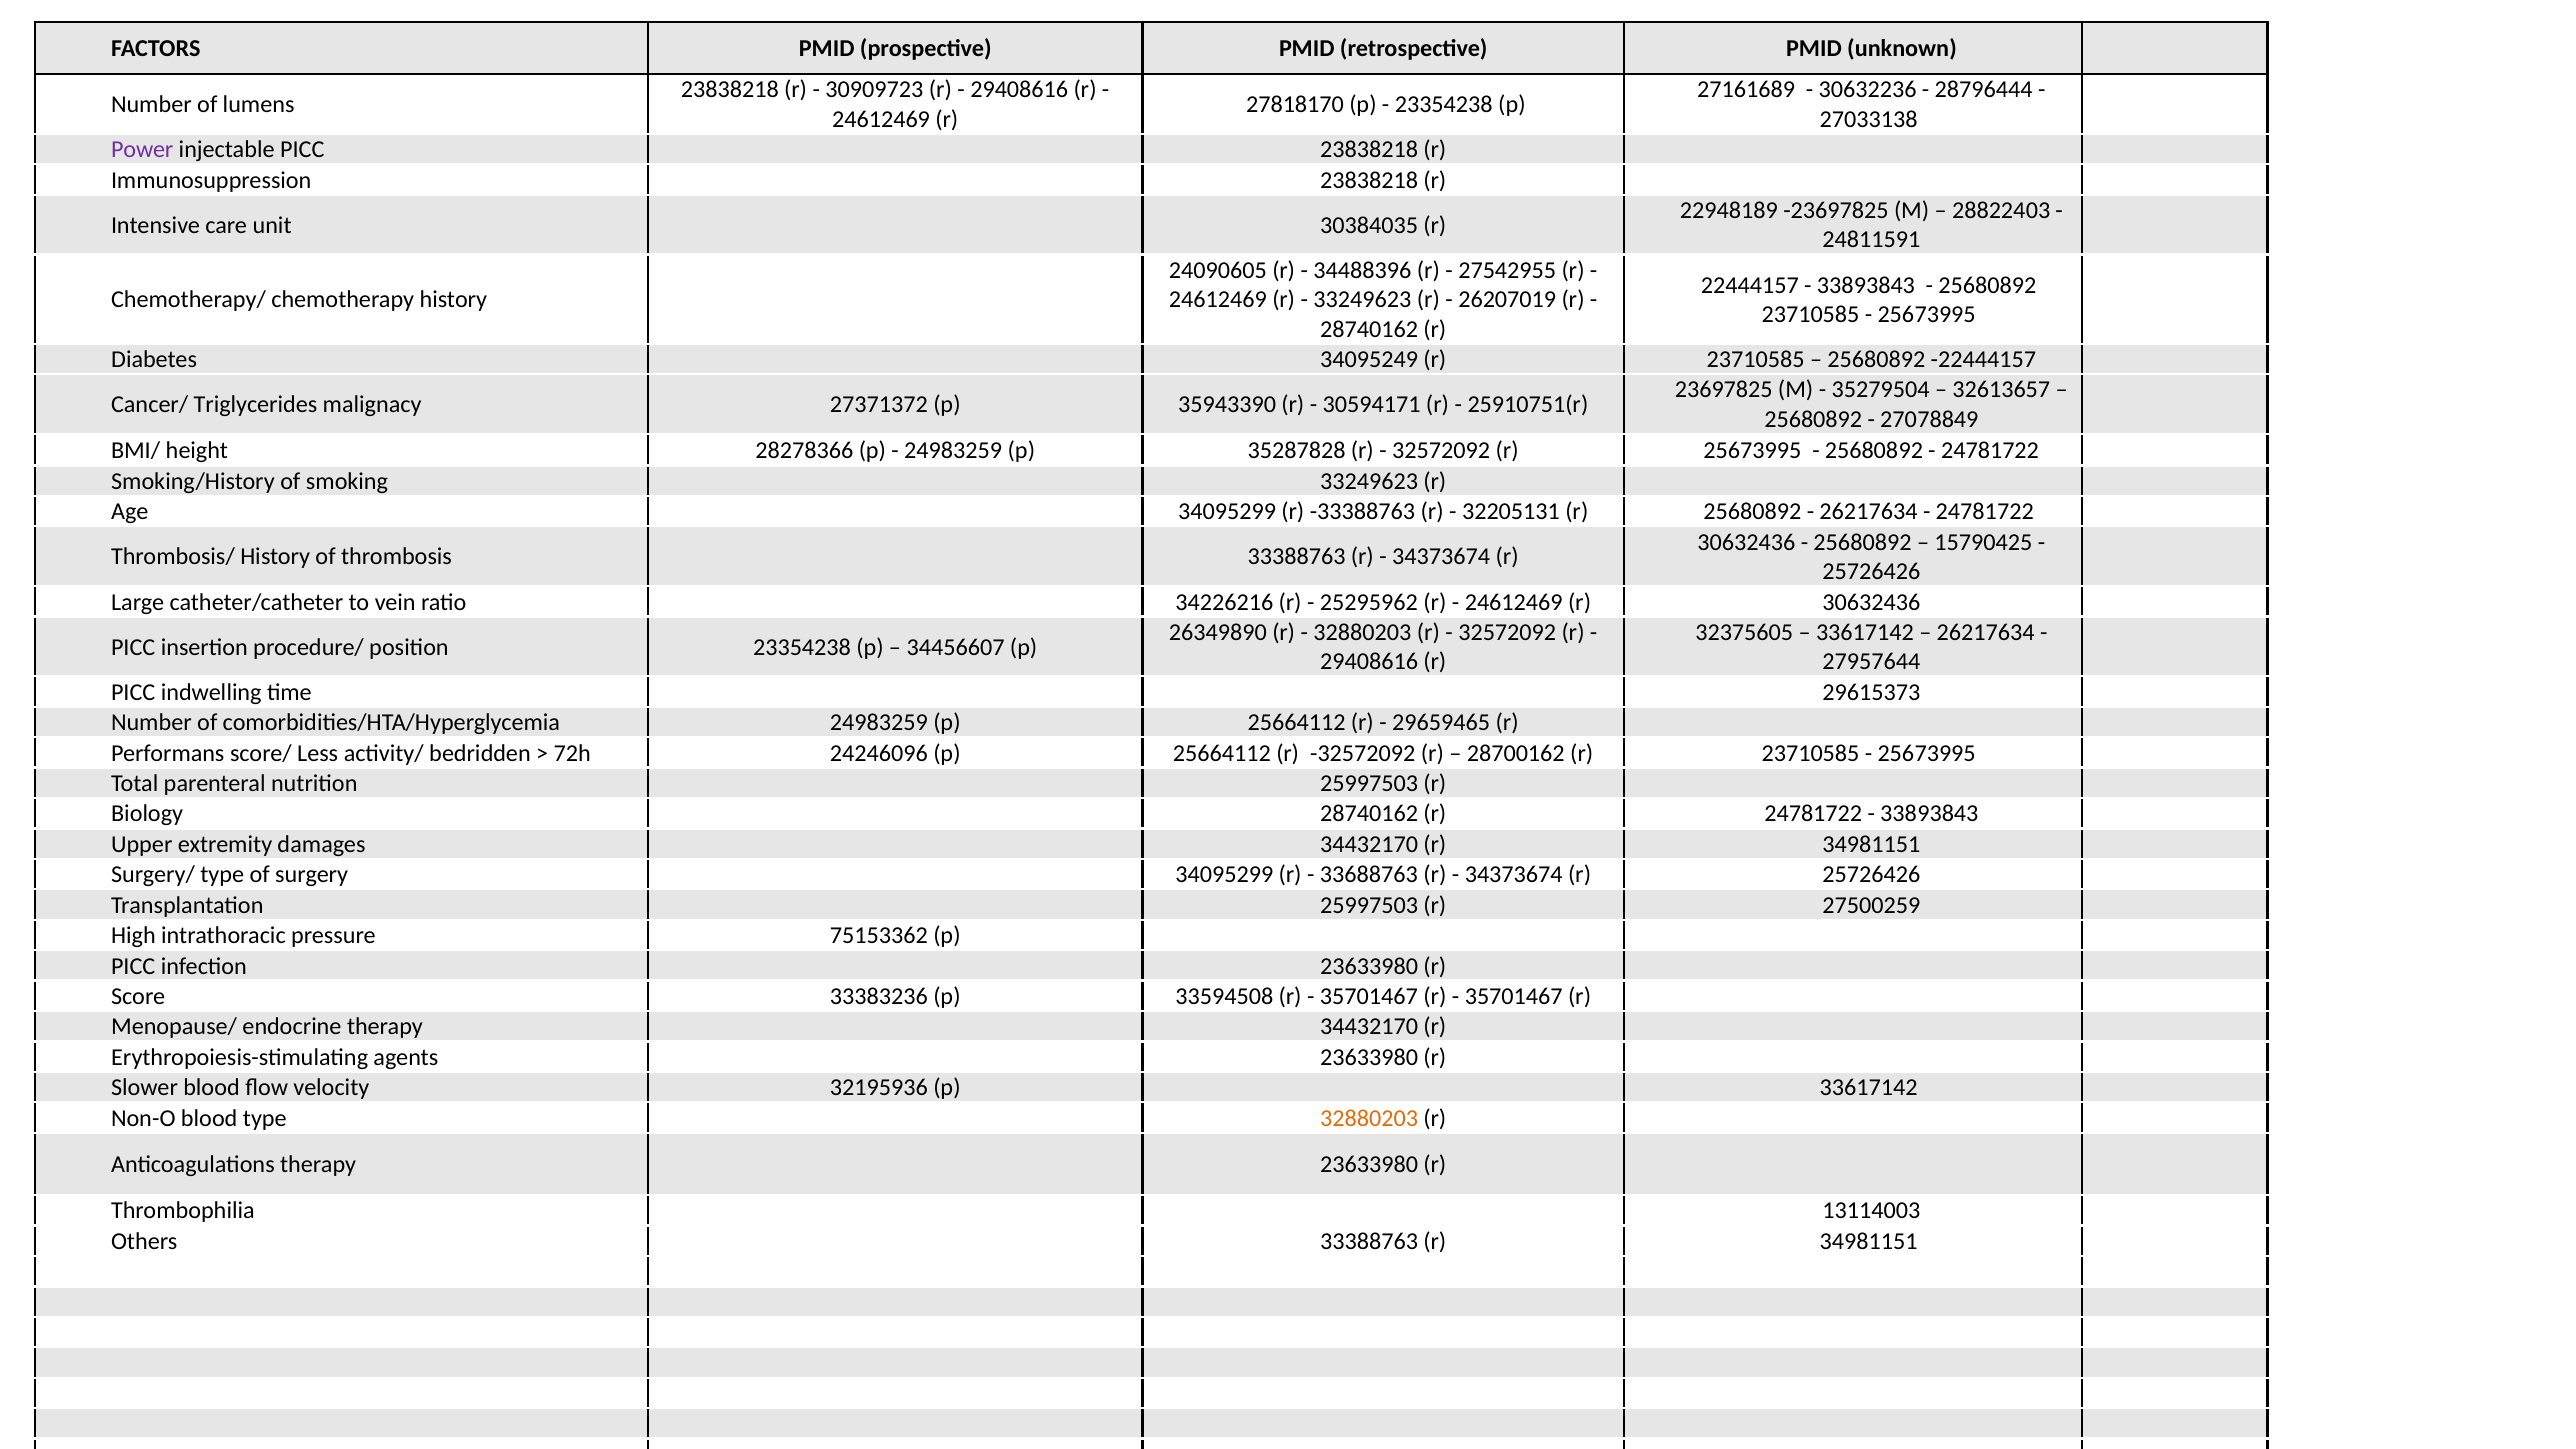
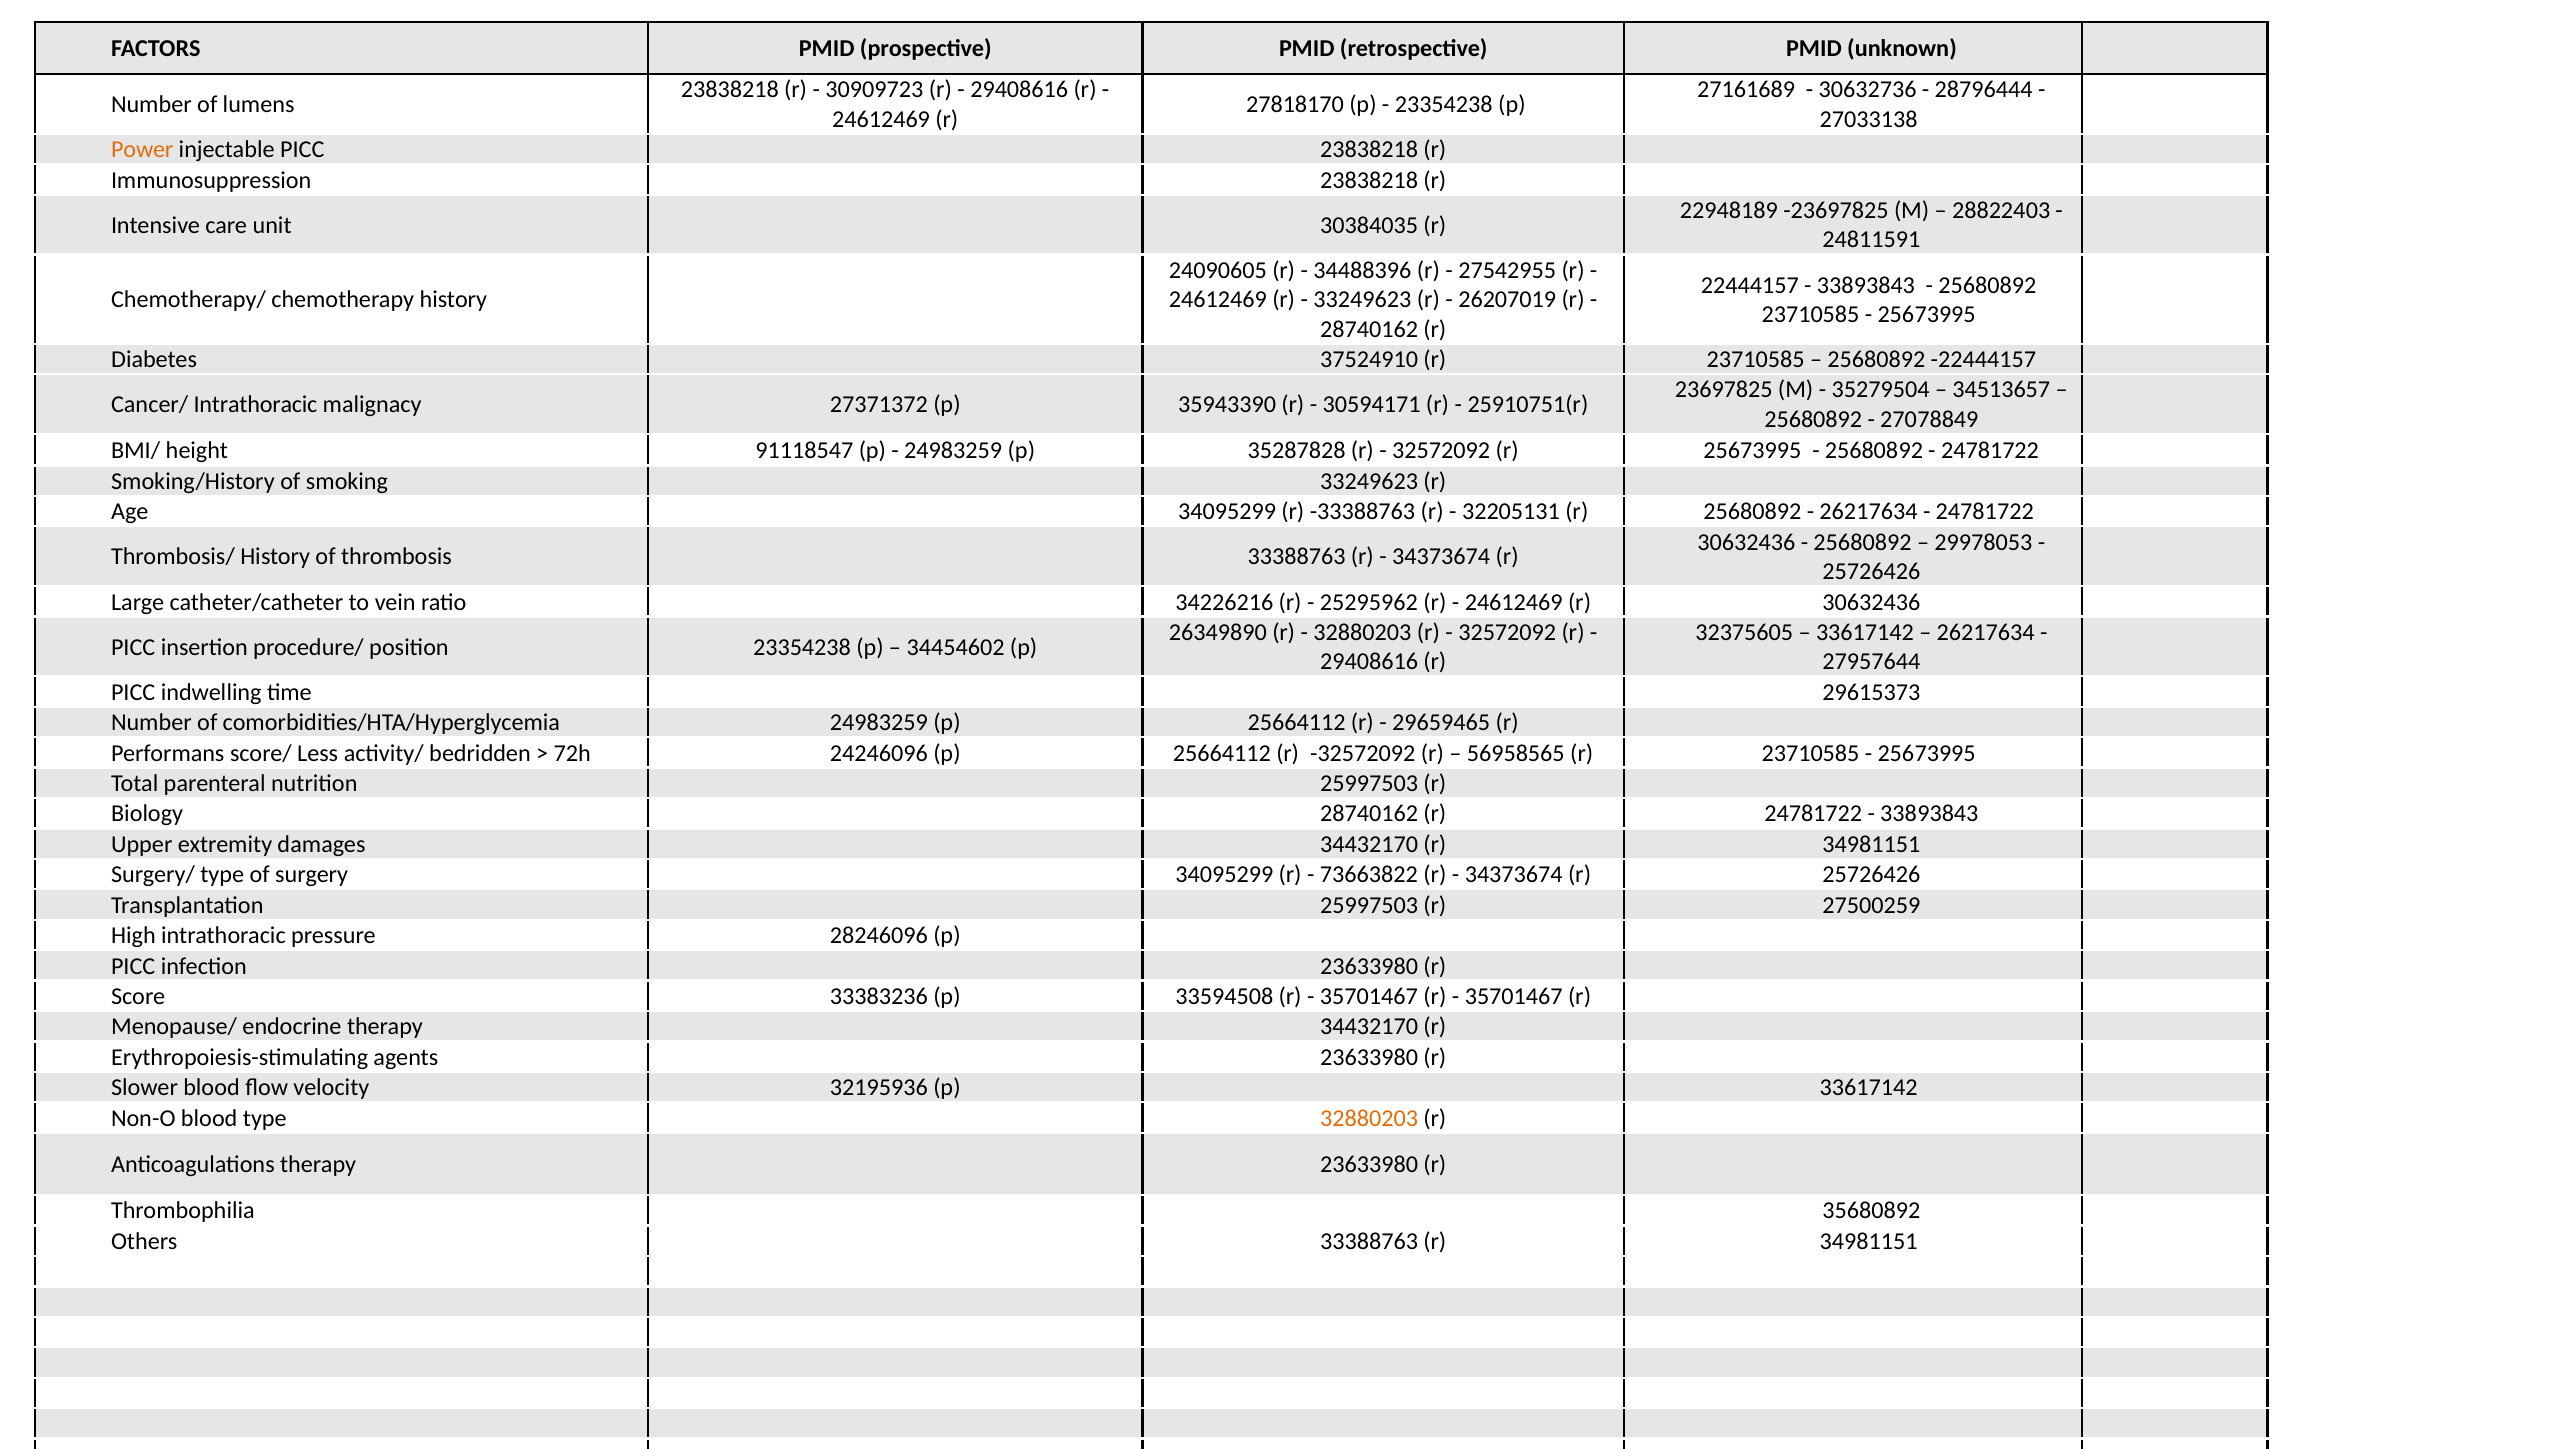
30632236: 30632236 -> 30632736 (1868, 90)
Power colour: purple -> orange (142, 150)
34095249: 34095249 -> 37524910 (1369, 360)
32613657: 32613657 -> 34513657 (2001, 390)
Cancer/ Triglycerides: Triglycerides -> Intrathoracic (256, 405)
28278366: 28278366 -> 91118547 (804, 450)
15790425: 15790425 -> 29978053 (1983, 542)
34456607: 34456607 -> 34454602 (956, 647)
28700162: 28700162 -> 56958565 (1516, 753)
33688763: 33688763 -> 73663822 (1369, 875)
75153362: 75153362 -> 28246096 (879, 936)
13114003: 13114003 -> 35680892 (1871, 1211)
